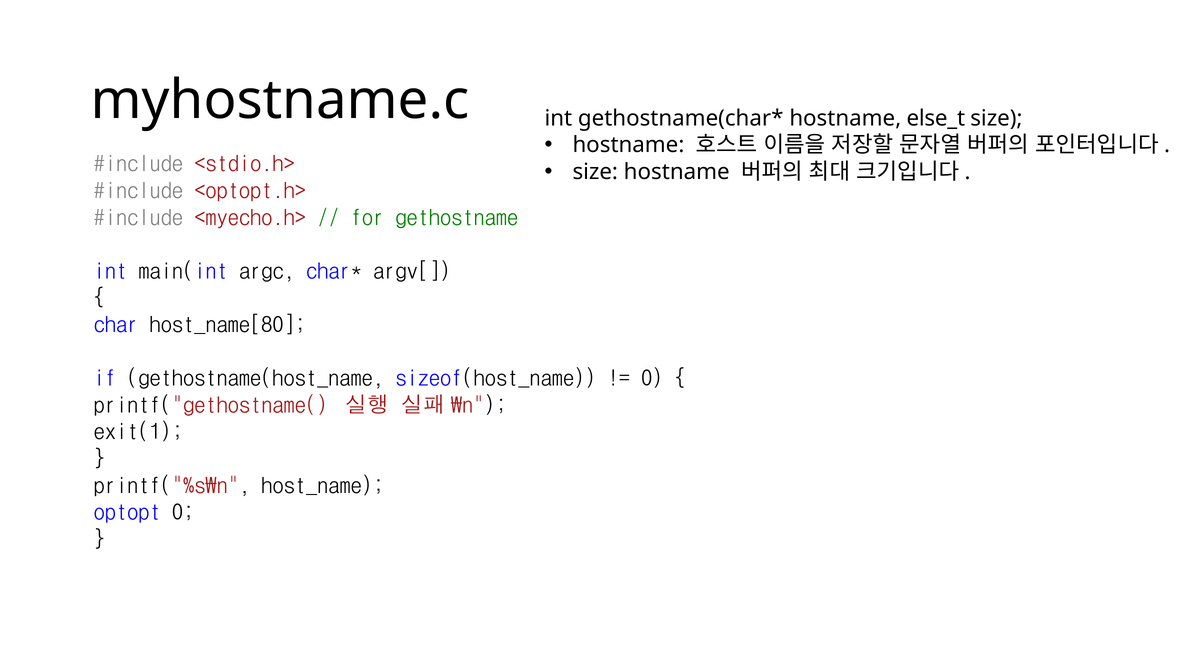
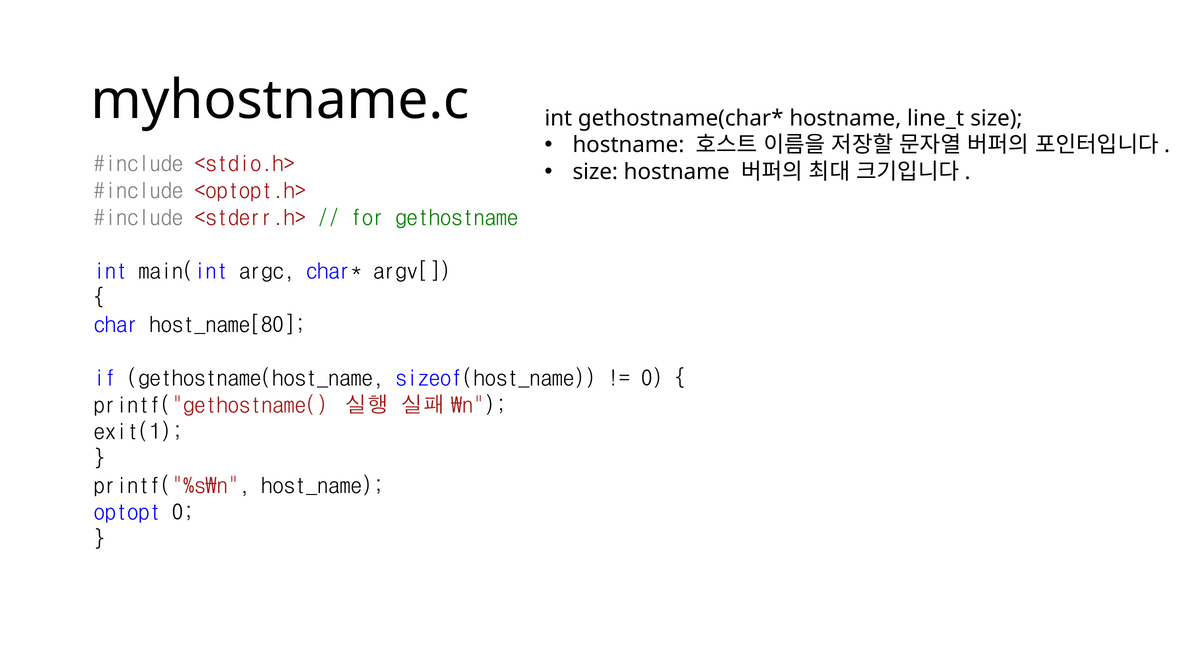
else_t: else_t -> line_t (936, 118)
<myecho.h>: <myecho.h> -> <stderr.h> (250, 218)
